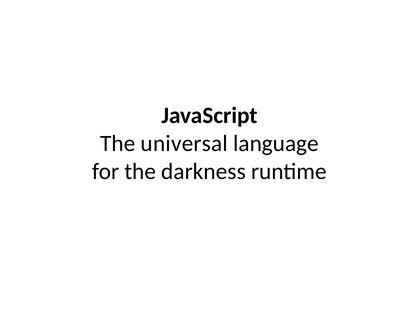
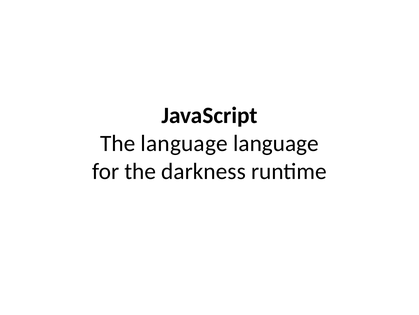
The universal: universal -> language (184, 143)
